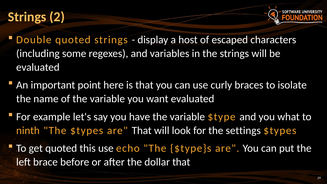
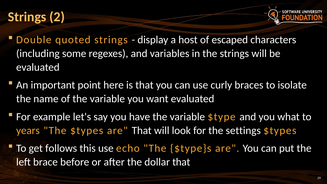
ninth: ninth -> years (28, 130)
get quoted: quoted -> follows (61, 148)
